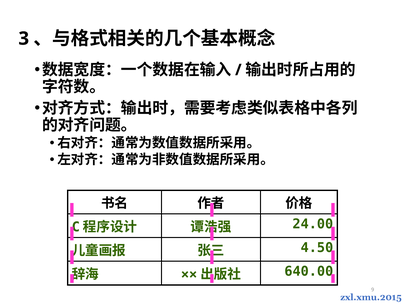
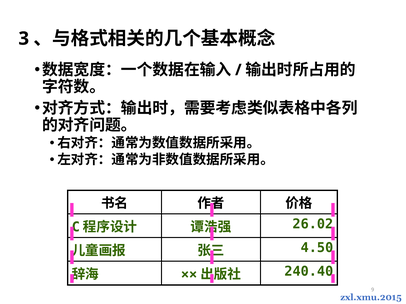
24.00: 24.00 -> 26.02 (313, 224)
640.00: 640.00 -> 240.40 (309, 272)
